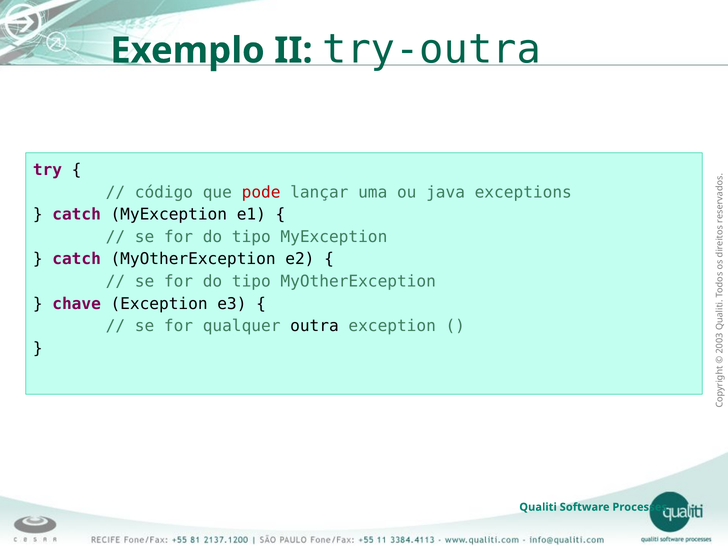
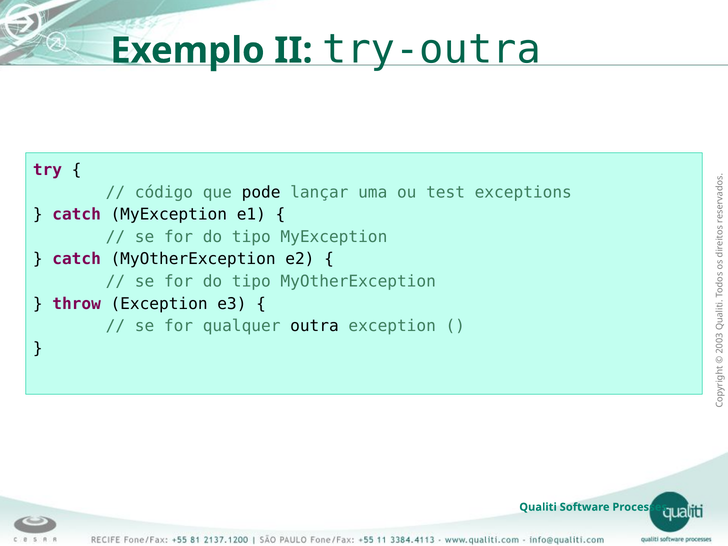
pode colour: red -> black (261, 192)
java: java -> test (446, 192)
chave: chave -> throw (77, 304)
